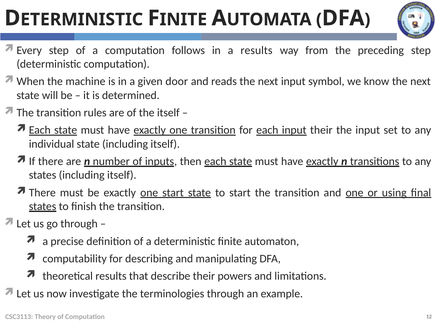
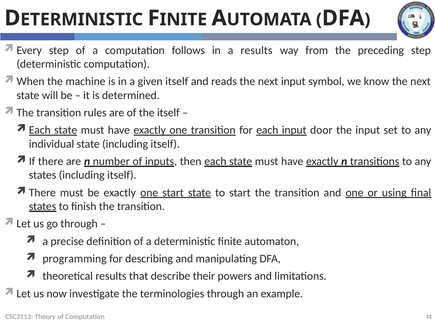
given door: door -> itself (177, 81)
input their: their -> door (321, 130)
computability: computability -> programming (75, 259)
